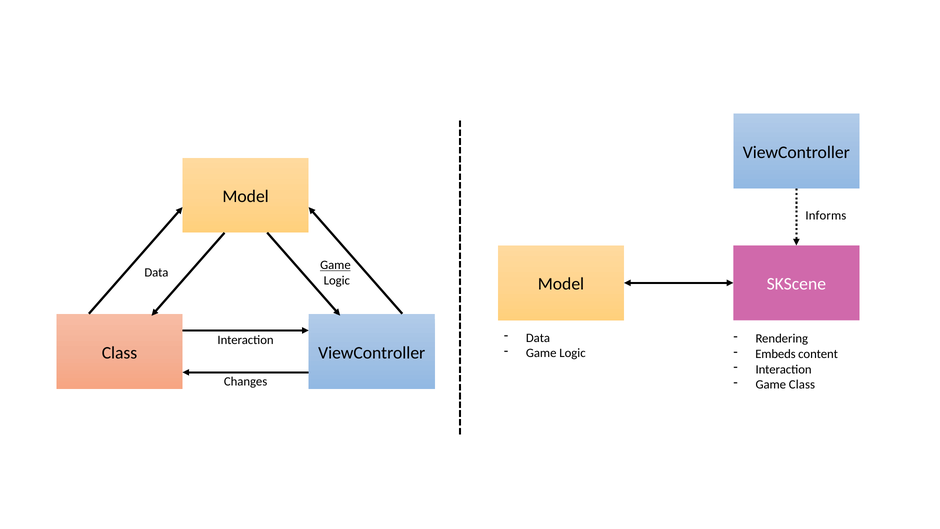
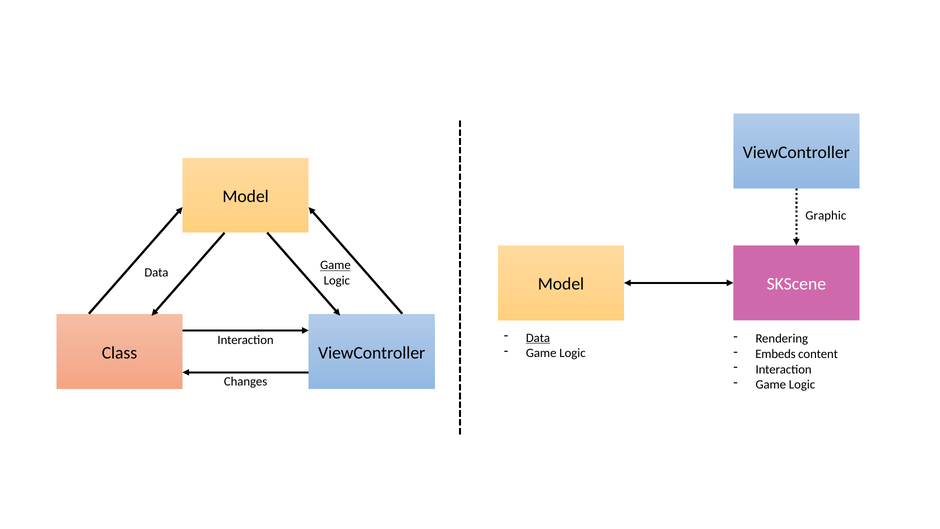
Informs: Informs -> Graphic (826, 215)
Data underline: none -> present (538, 338)
Class: Class -> Logic (802, 384)
